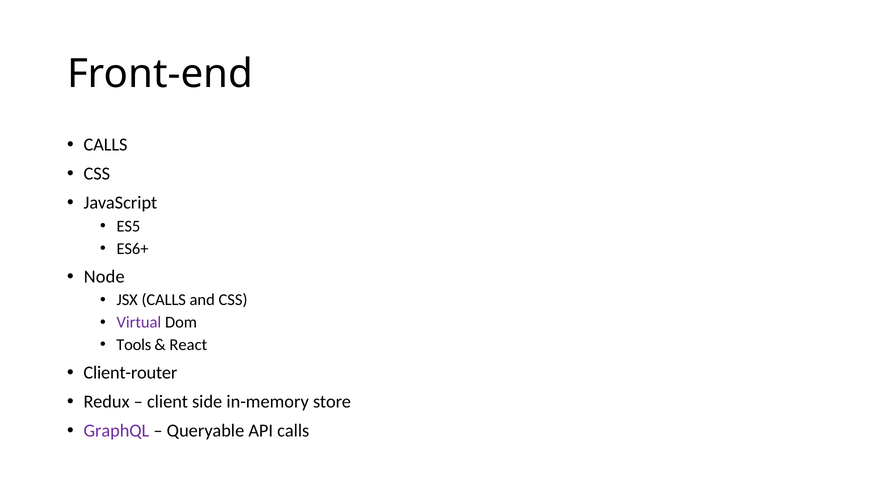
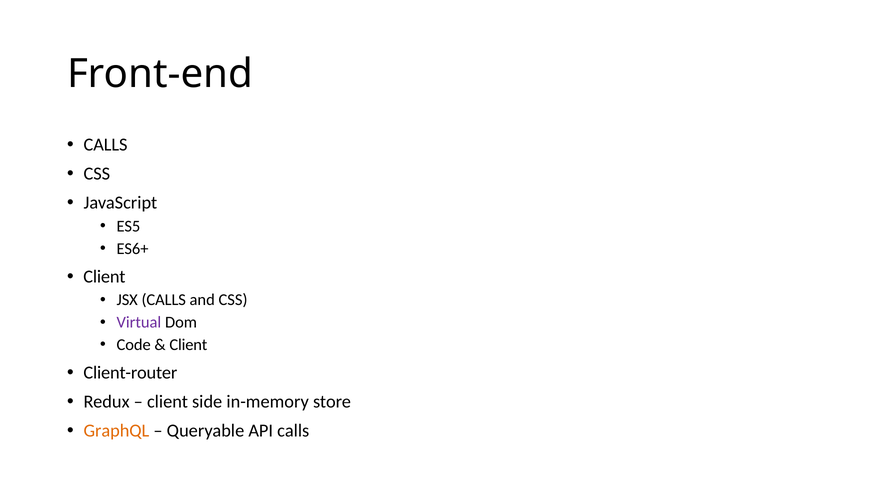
Node: Node -> Client (104, 277)
Tools: Tools -> Code (134, 345)
React: React -> Client (188, 345)
GraphQL colour: purple -> orange (116, 431)
